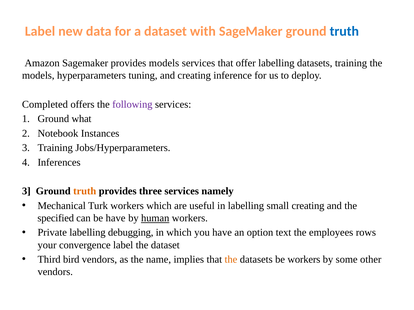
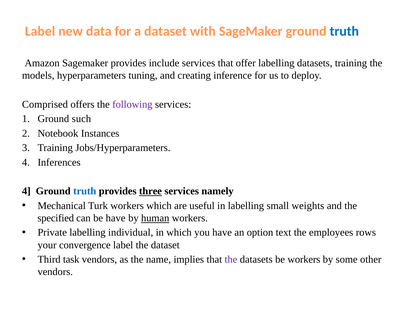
provides models: models -> include (164, 63)
Completed: Completed -> Comprised (45, 105)
what: what -> such (81, 119)
3: 3 -> 4 (26, 192)
truth colour: orange -> blue (85, 192)
three underline: none -> present (150, 192)
small creating: creating -> weights (308, 206)
debugging: debugging -> individual (131, 233)
bird: bird -> task (71, 260)
the colour: orange -> purple (231, 260)
